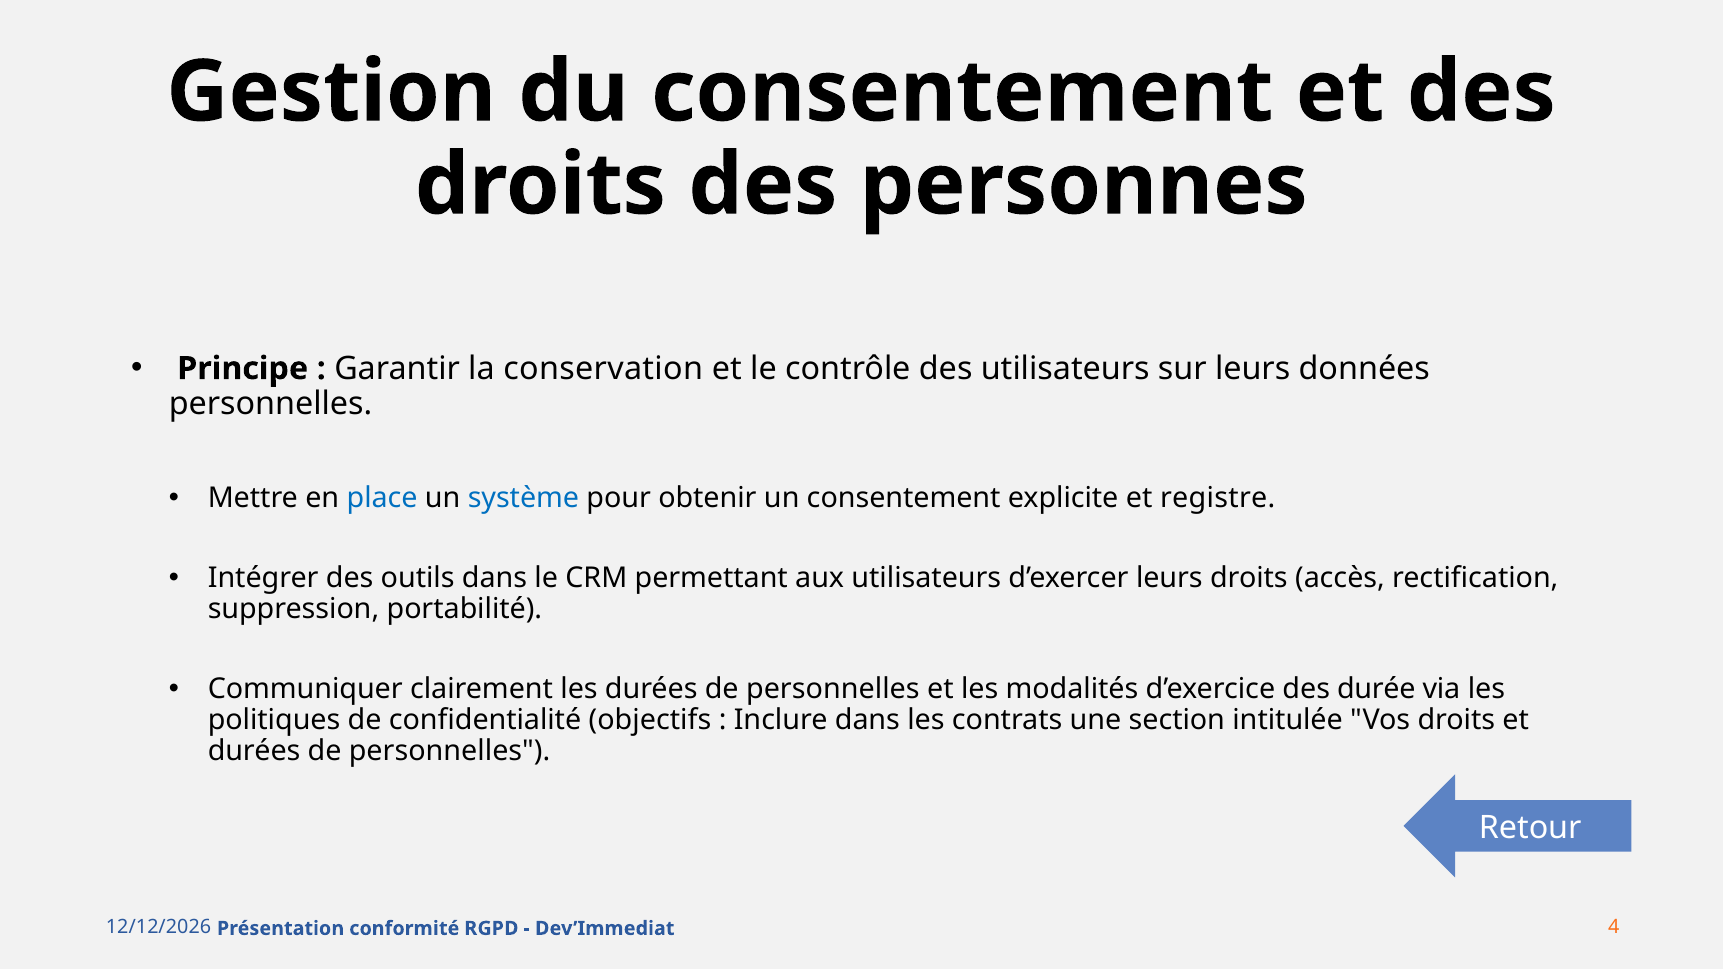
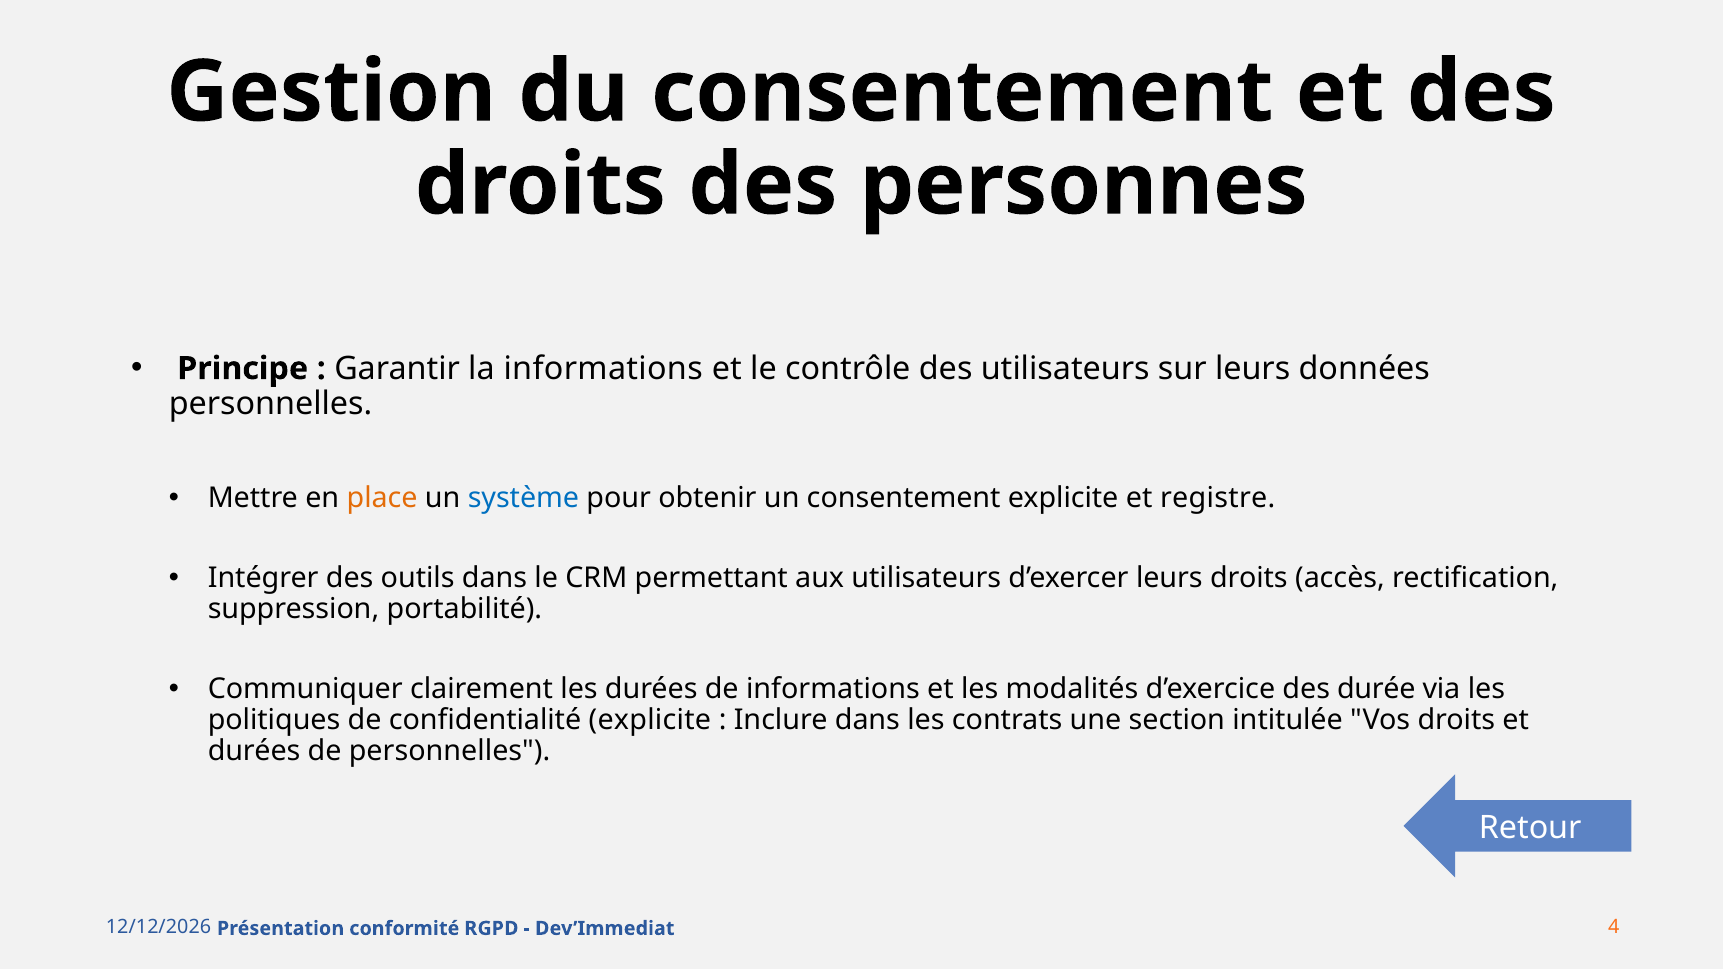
la conservation: conservation -> informations (603, 369)
place colour: blue -> orange (382, 498)
les durées de personnelles: personnelles -> informations (833, 689)
confidentialité objectifs: objectifs -> explicite (650, 720)
